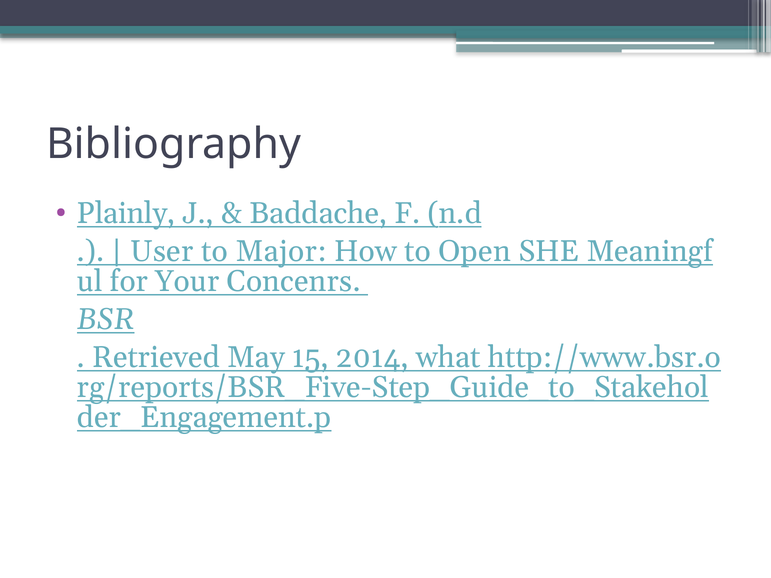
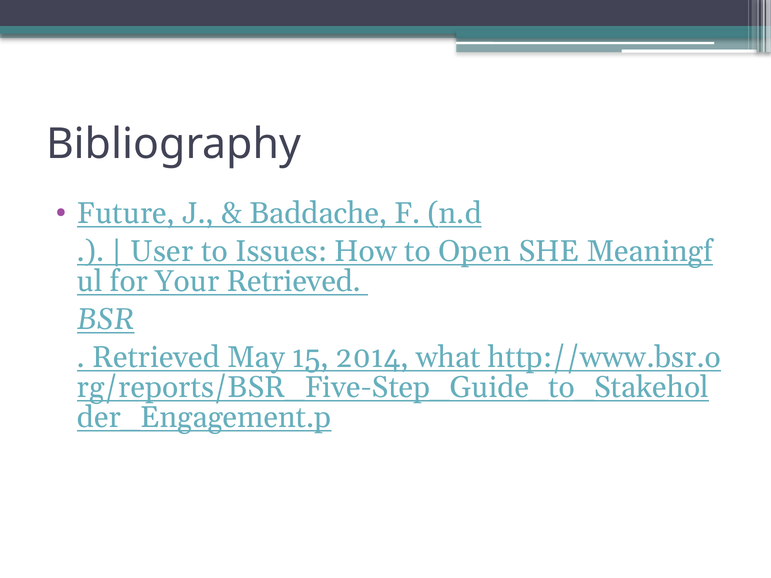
Plainly: Plainly -> Future (126, 214)
Major: Major -> Issues (281, 252)
Your Concenrs: Concenrs -> Retrieved (294, 282)
